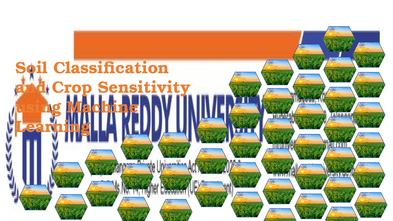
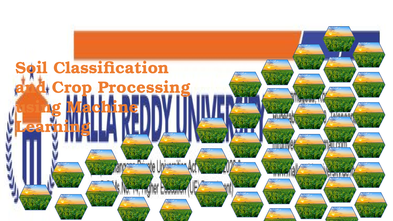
Sensitivity: Sensitivity -> Processing (144, 88)
